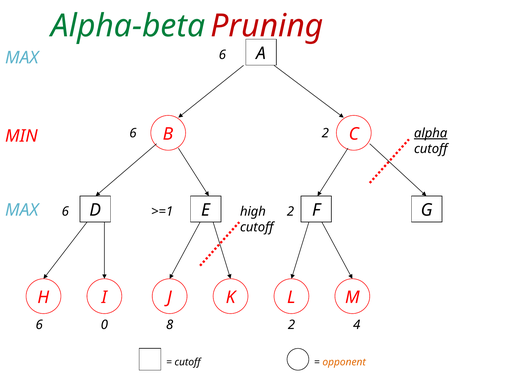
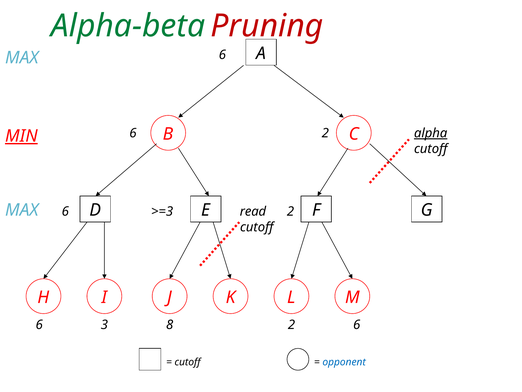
MIN underline: none -> present (21, 136)
>=1: >=1 -> >=3 (162, 211)
high: high -> read (253, 211)
0: 0 -> 3 (104, 324)
4: 4 -> 6 (357, 324)
opponent colour: orange -> blue (344, 362)
